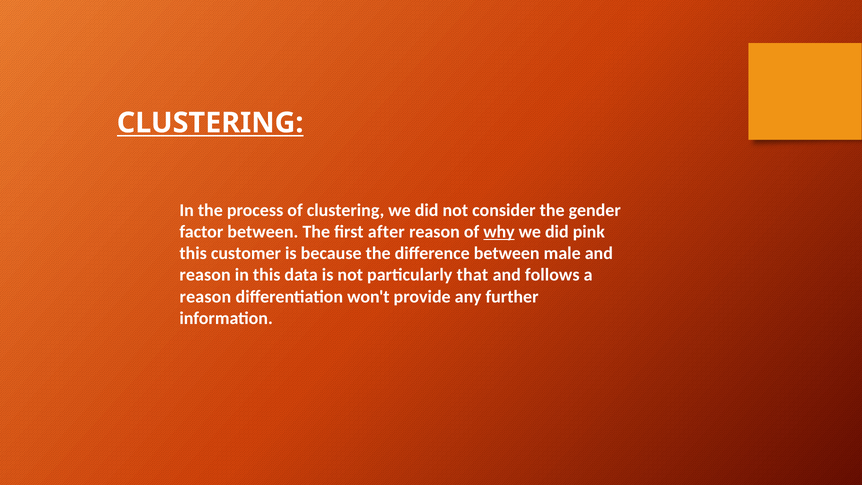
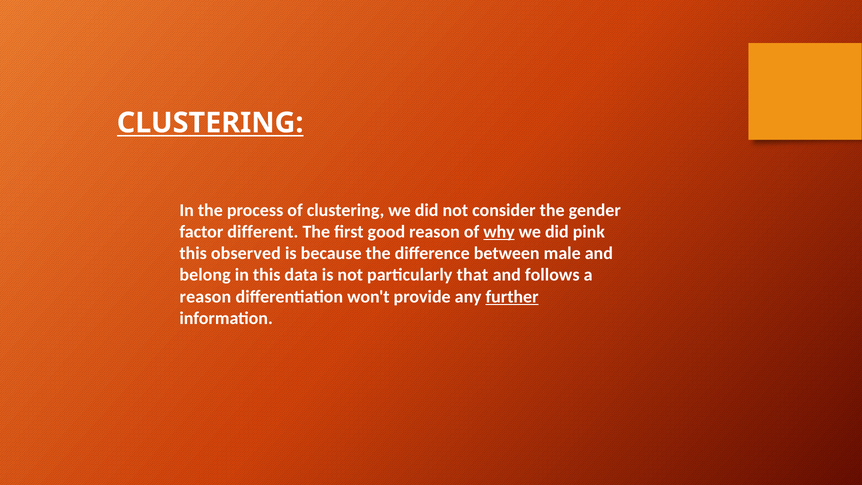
factor between: between -> different (263, 232)
after: after -> good (386, 232)
customer: customer -> observed (246, 253)
reason: reason -> belong (205, 275)
further underline: none -> present (512, 296)
